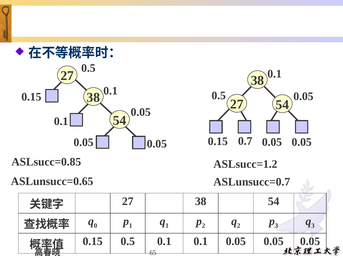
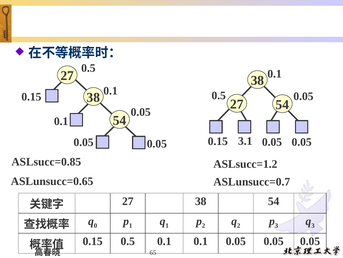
0.7: 0.7 -> 3.1 (245, 141)
